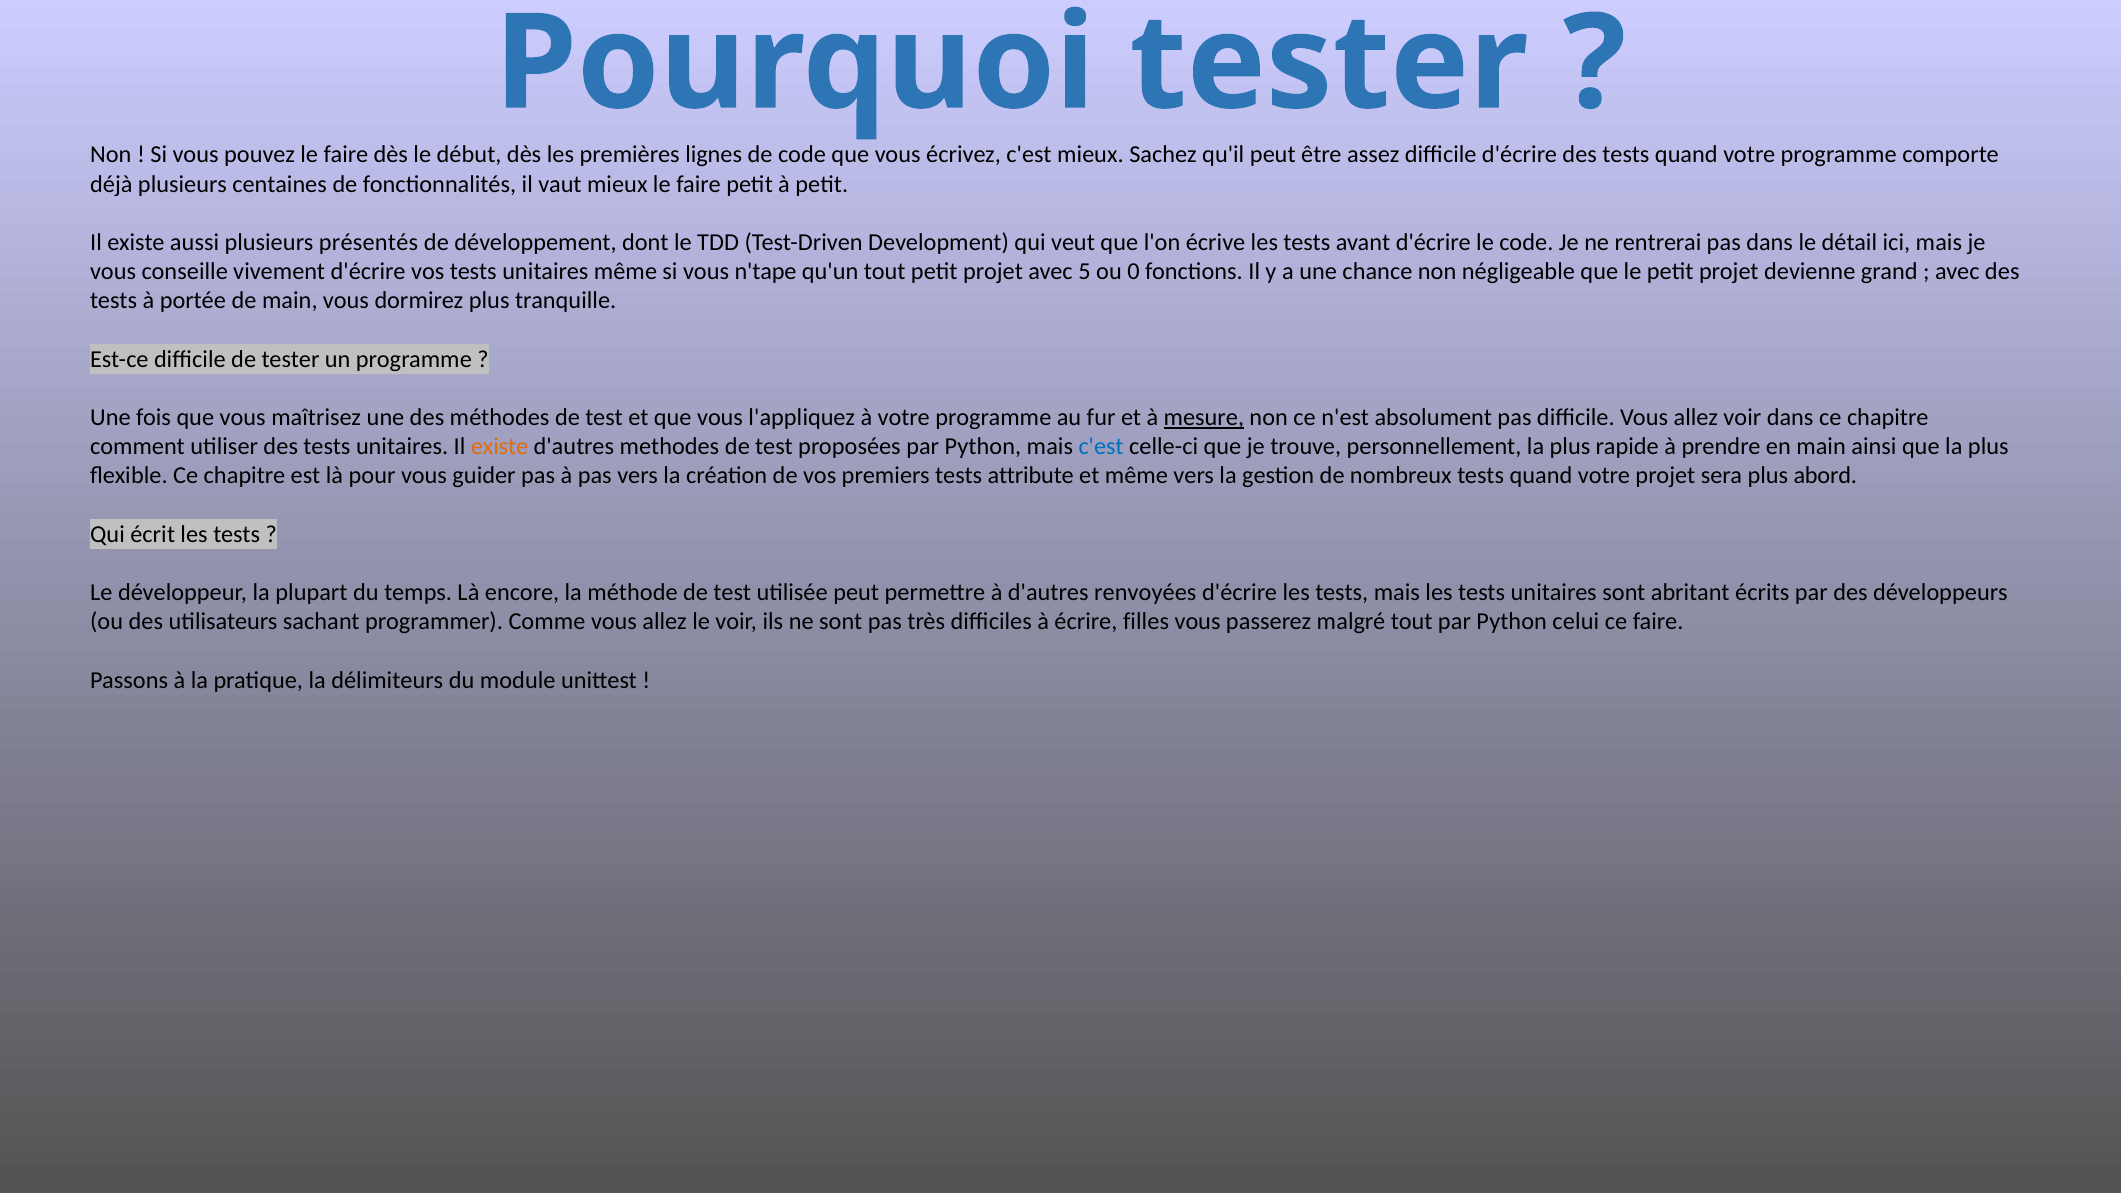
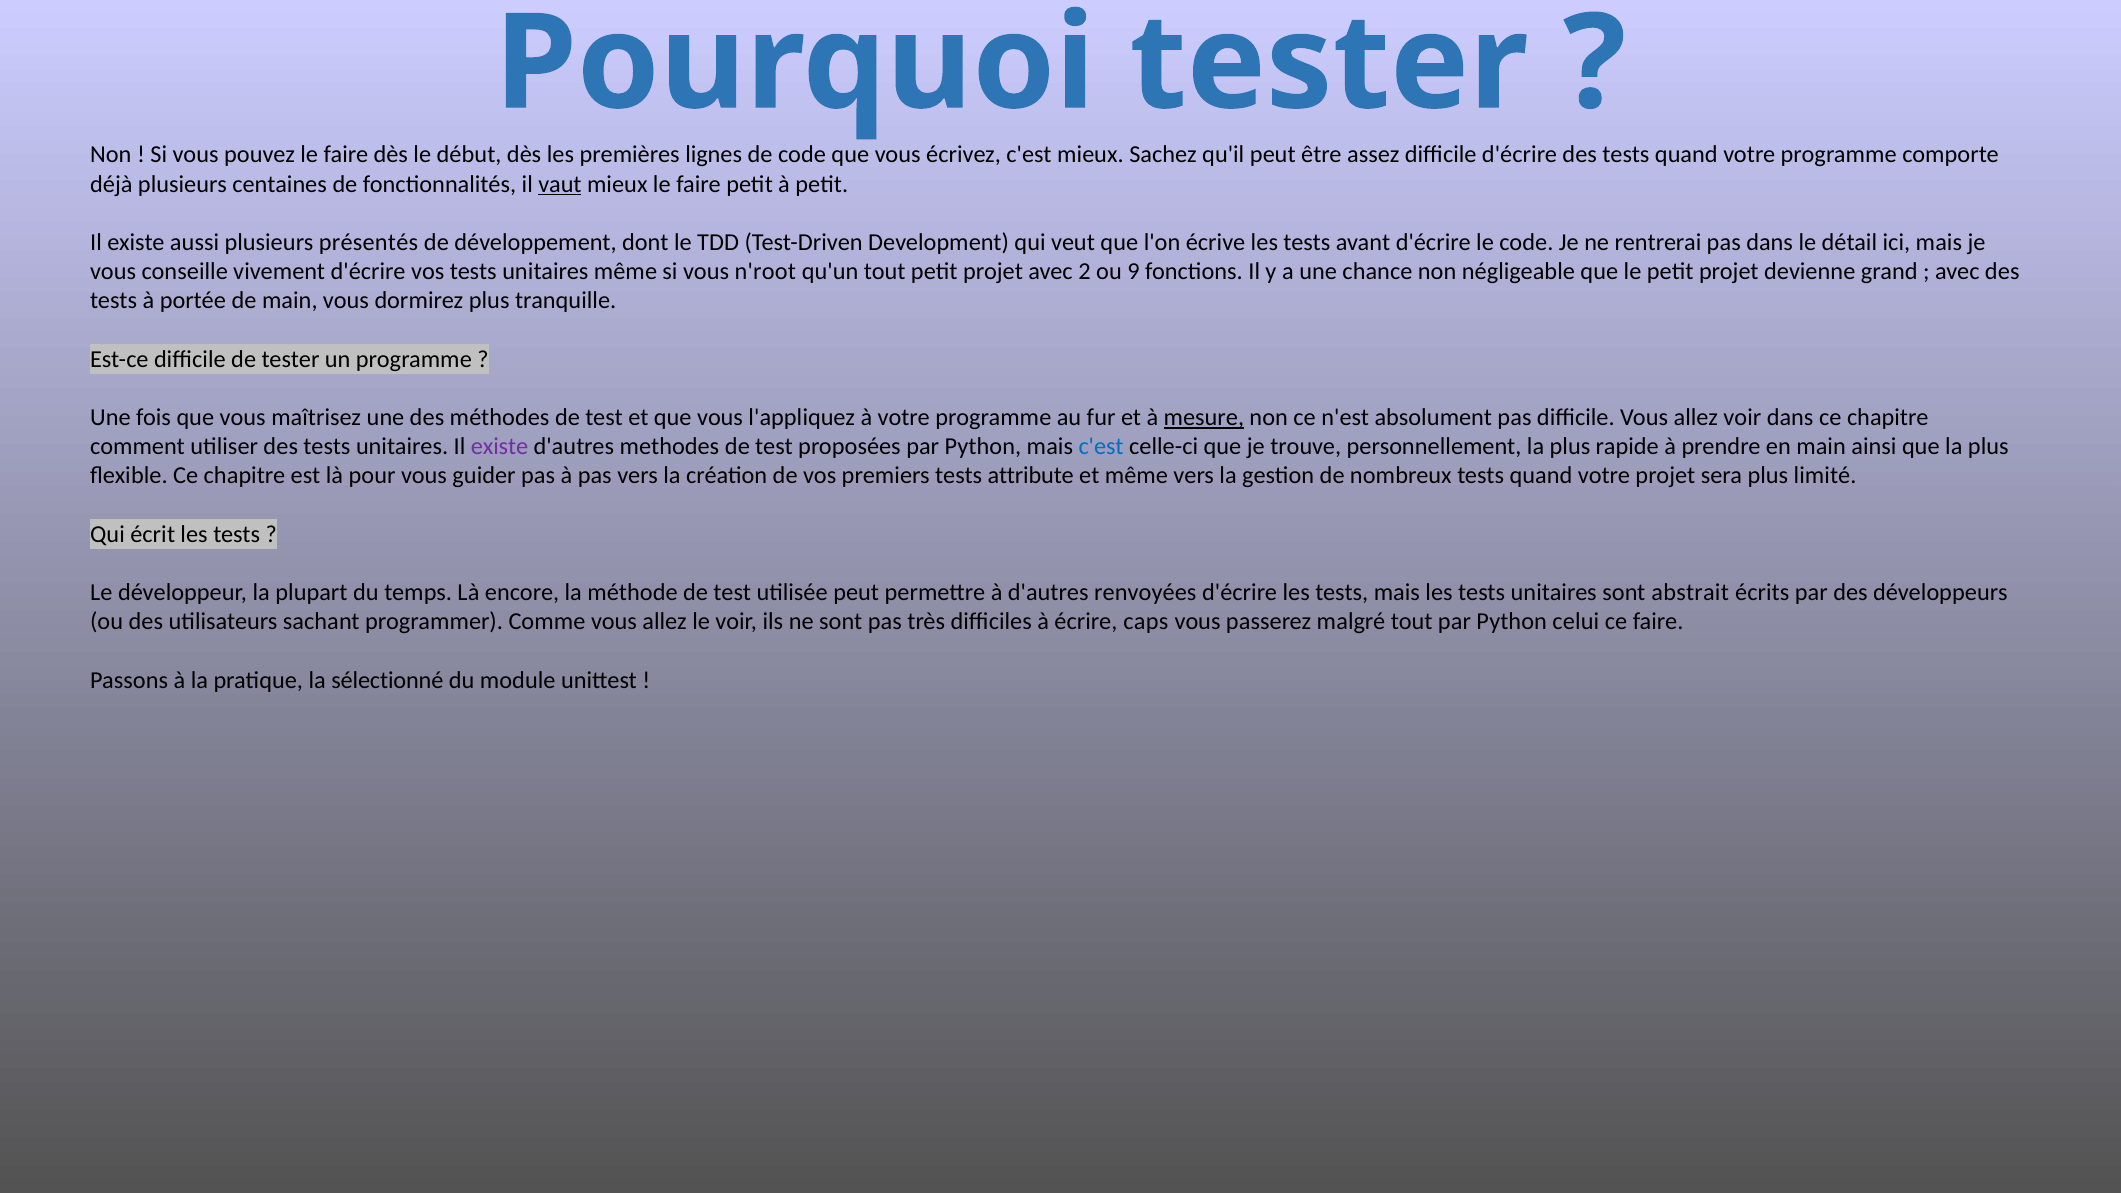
vaut underline: none -> present (560, 184)
n'tape: n'tape -> n'root (765, 272)
5: 5 -> 2 (1084, 272)
0: 0 -> 9 (1133, 272)
existe colour: orange -> purple (500, 447)
abord: abord -> limité (1825, 476)
abritant: abritant -> abstrait (1690, 593)
filles: filles -> caps (1146, 622)
délimiteurs: délimiteurs -> sélectionné (387, 680)
